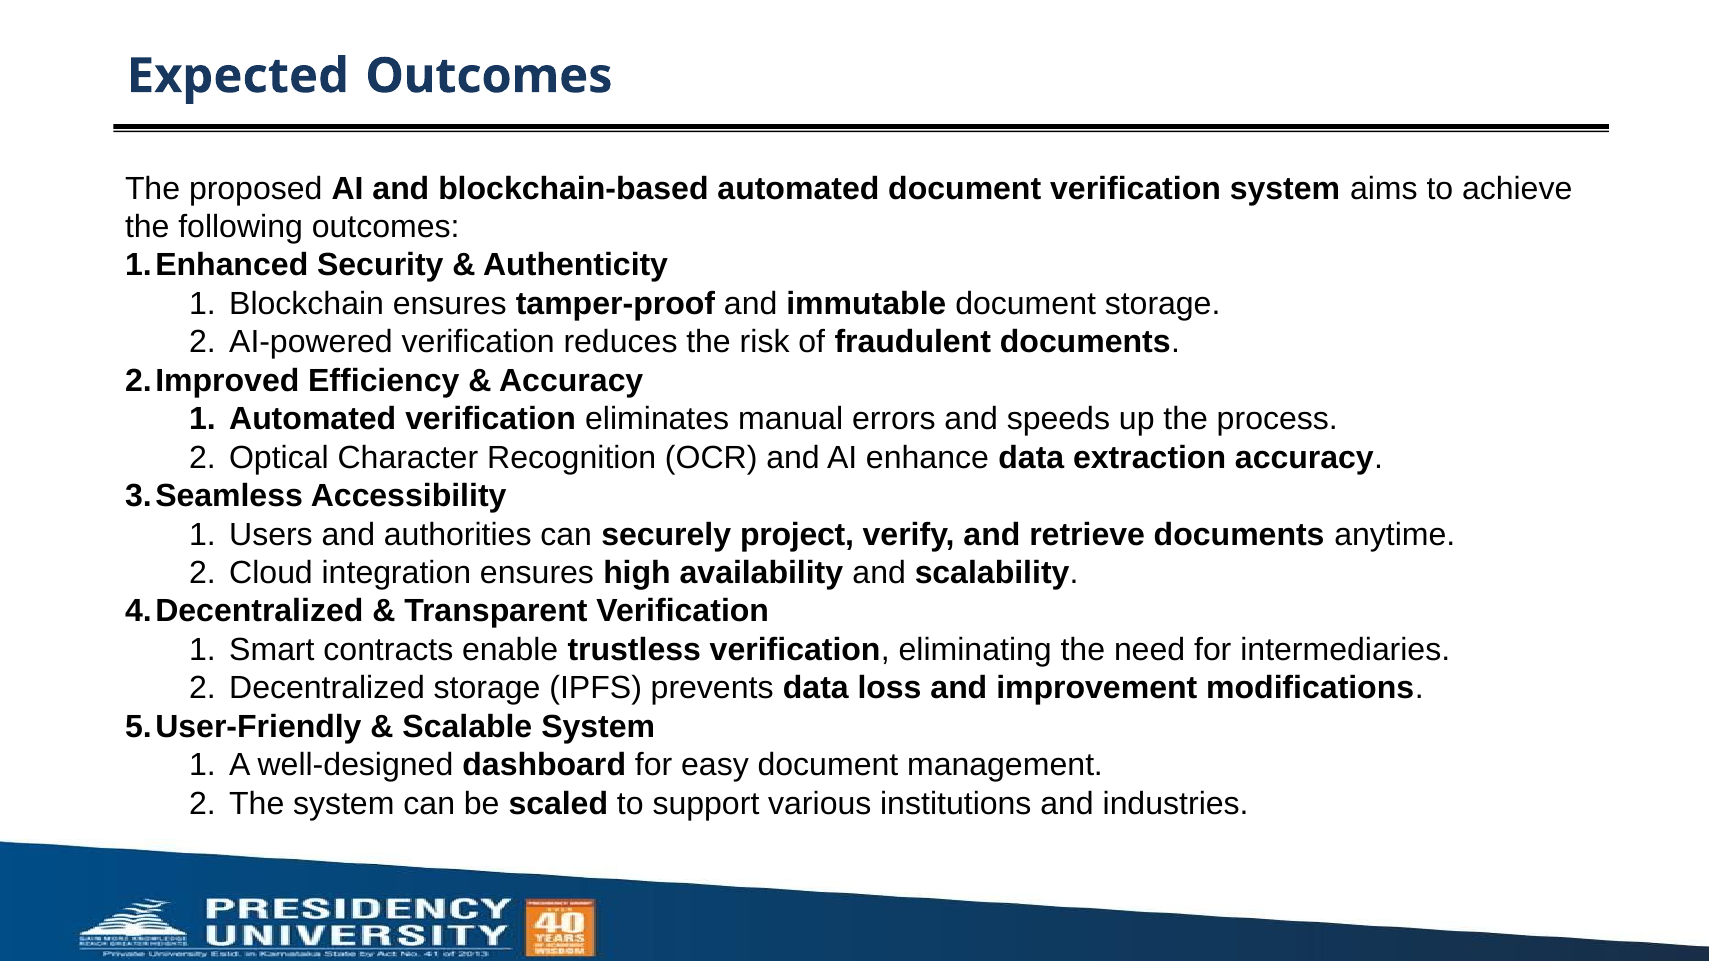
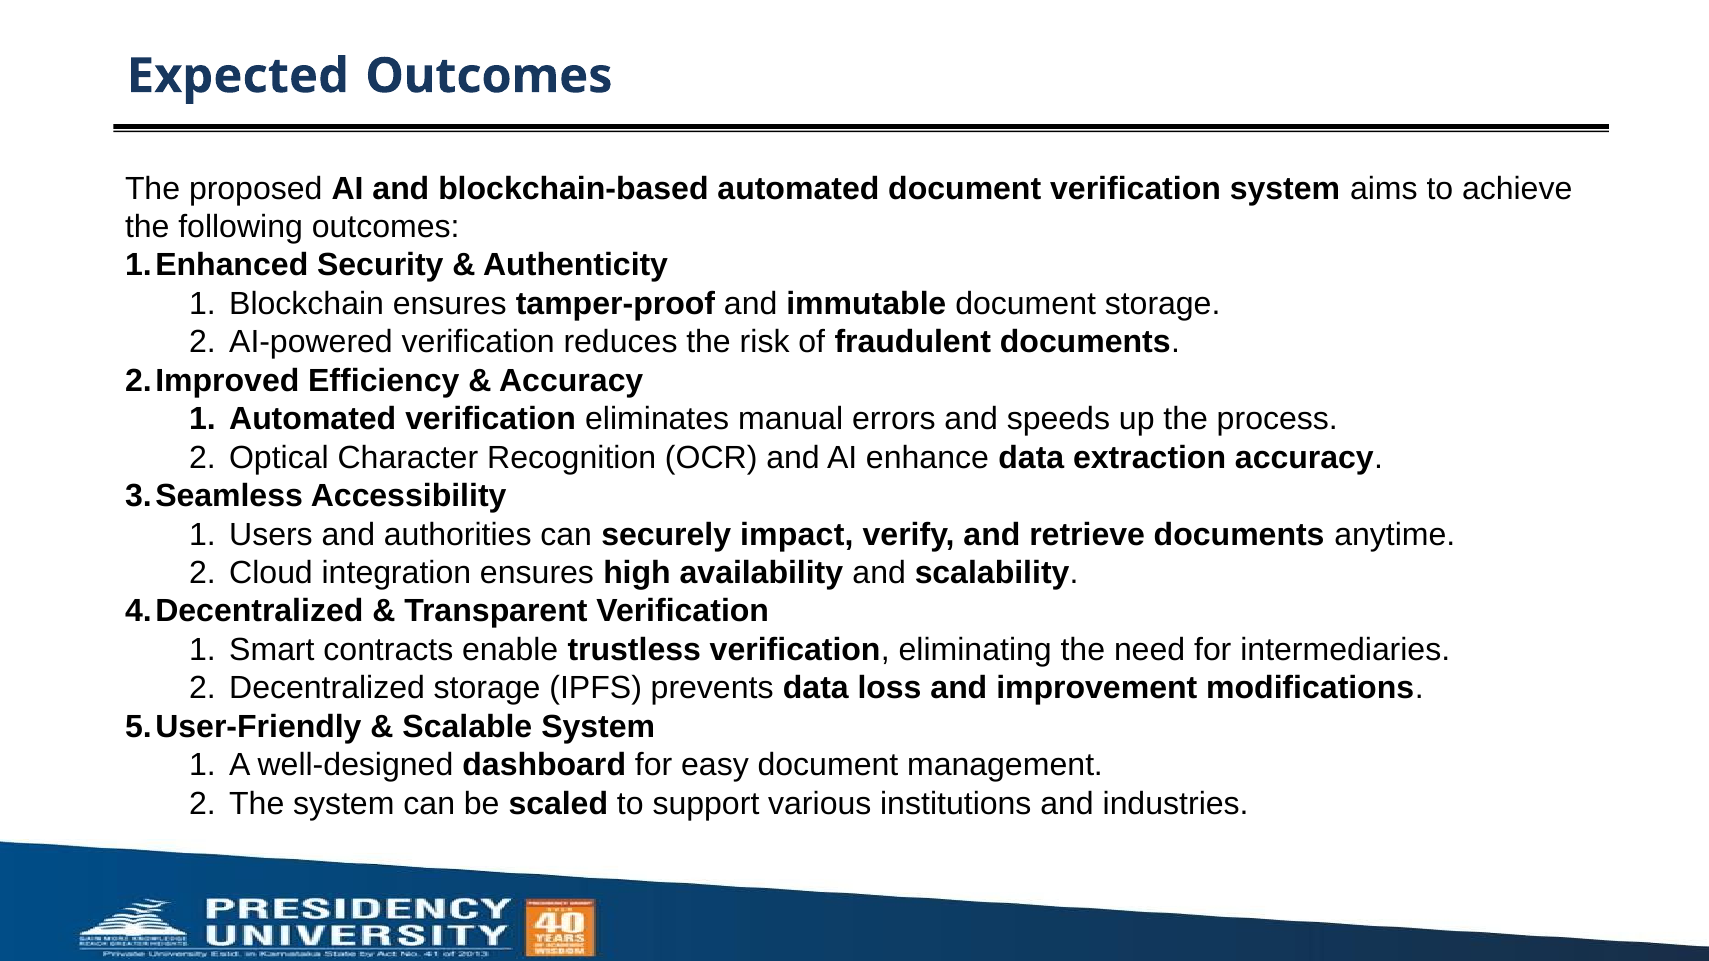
project: project -> impact (797, 535)
